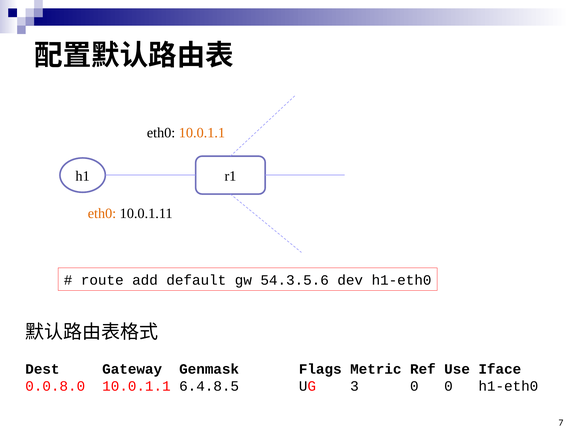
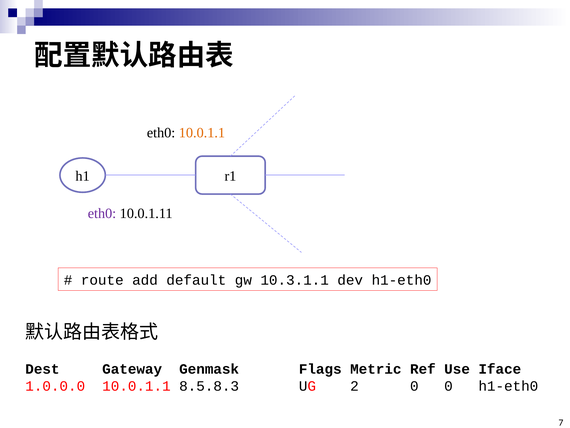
eth0 colour: orange -> purple (102, 213)
54.3.5.6: 54.3.5.6 -> 10.3.1.1 (295, 280)
0.0.8.0: 0.0.8.0 -> 1.0.0.0 (55, 386)
6.4.8.5: 6.4.8.5 -> 8.5.8.3 (209, 386)
3: 3 -> 2 (354, 386)
